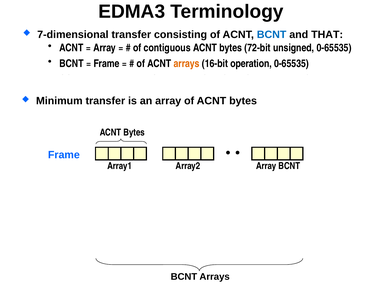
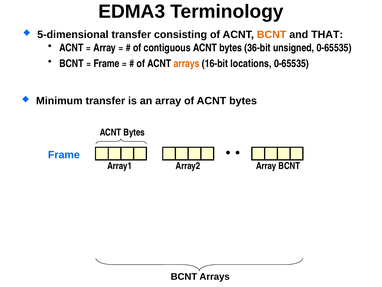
7-dimensional: 7-dimensional -> 5-dimensional (73, 34)
BCNT colour: blue -> orange (272, 34)
72-bit: 72-bit -> 36-bit (258, 48)
operation: operation -> locations (251, 63)
